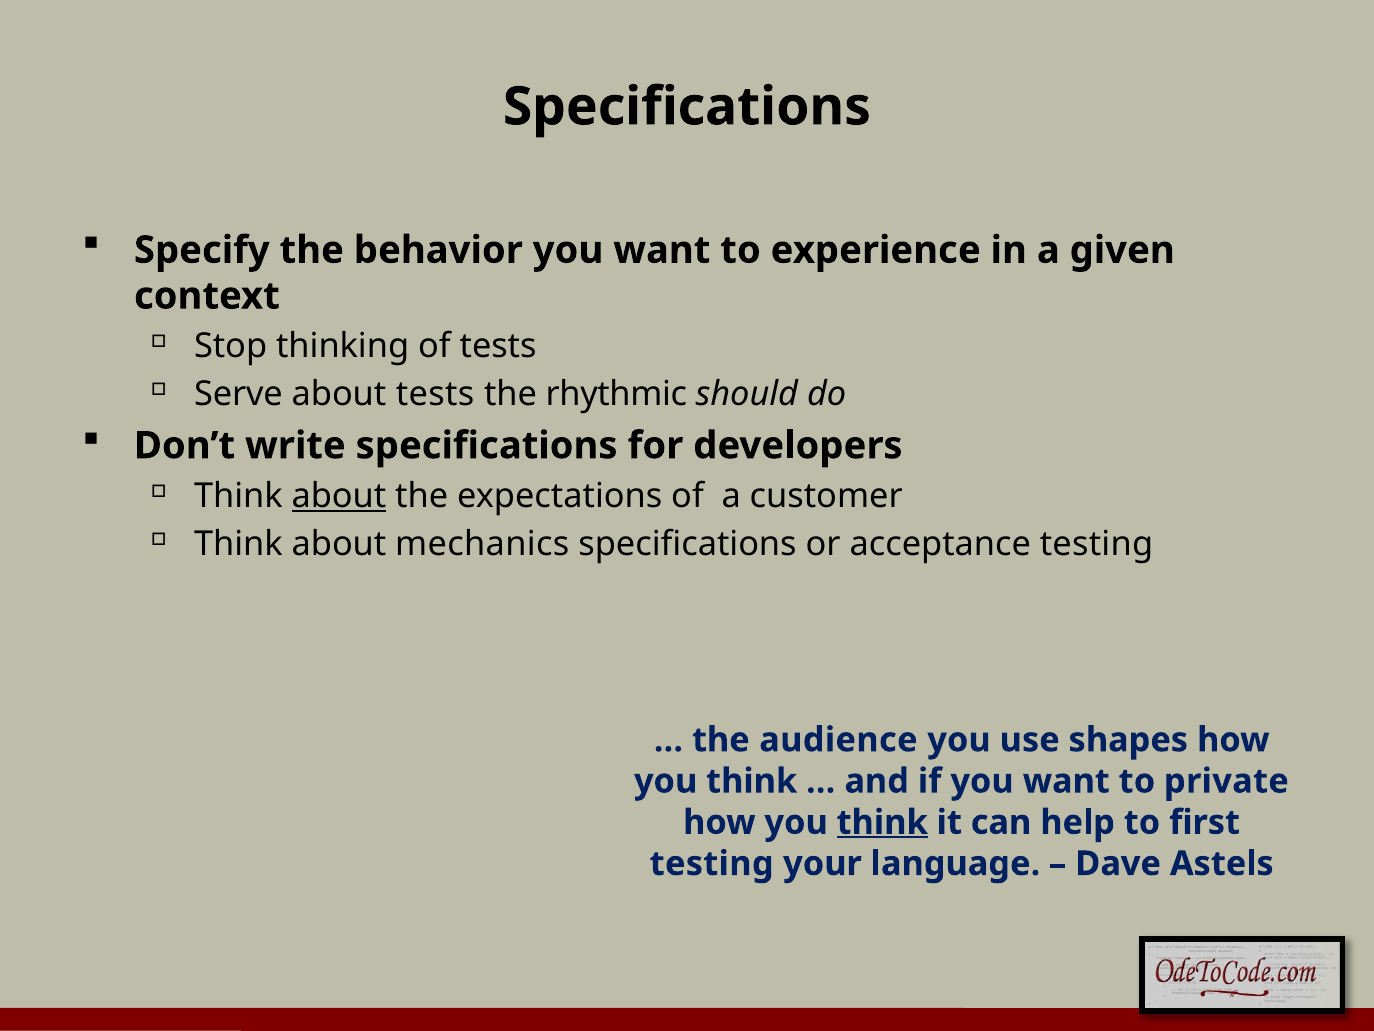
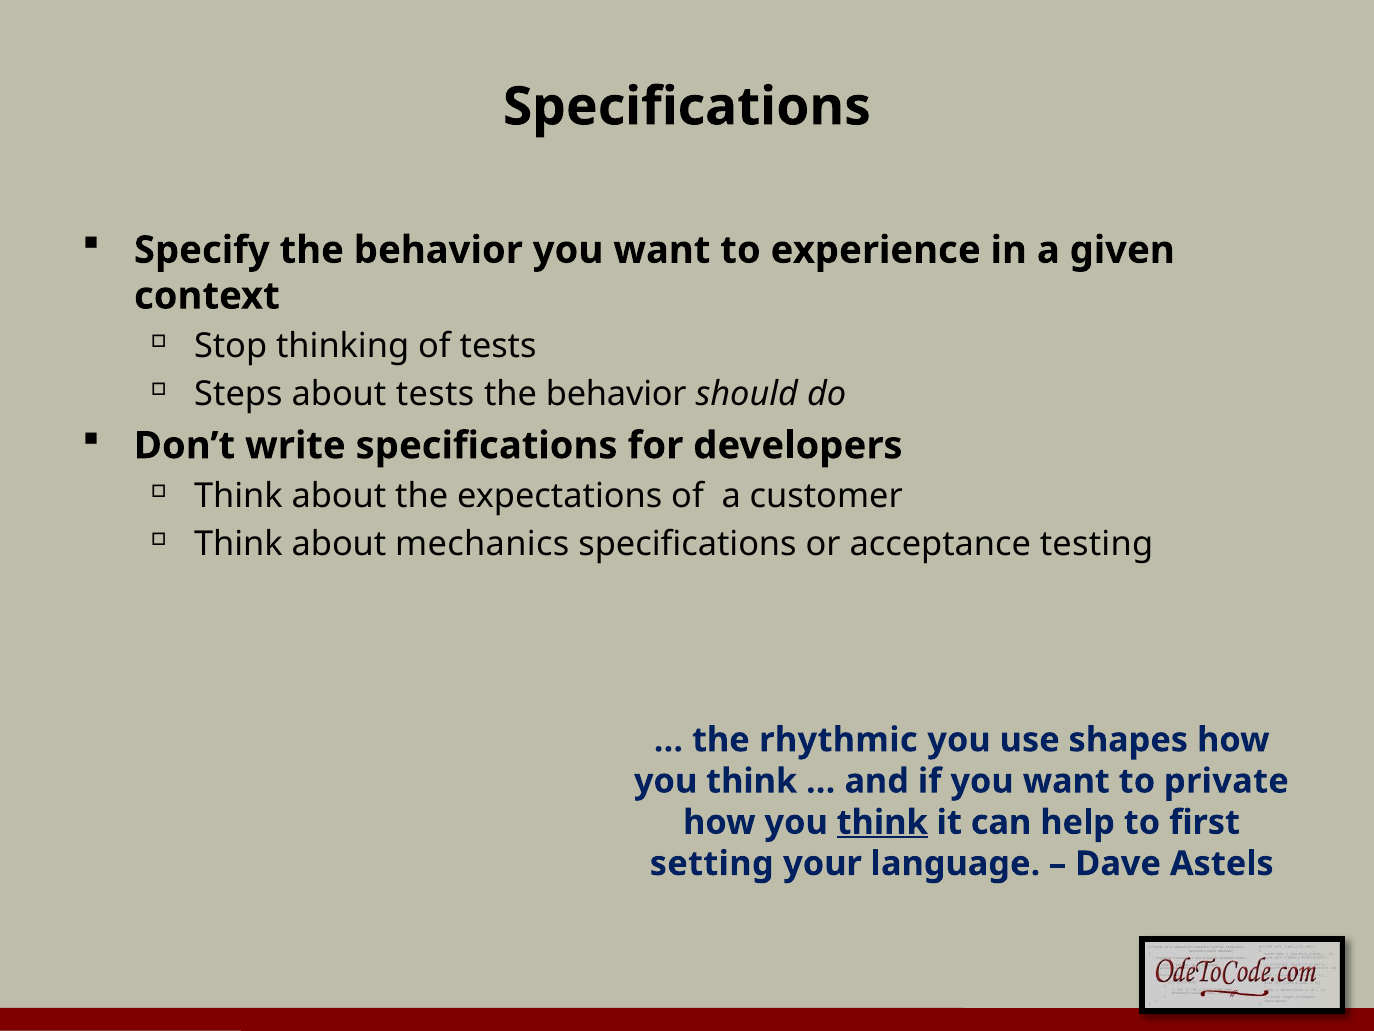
Serve: Serve -> Steps (238, 394)
rhythmic: rhythmic -> behavior (616, 394)
about underline: present -> none (339, 496)
audience: audience -> rhythmic (838, 740)
testing: testing -> setting (712, 863)
